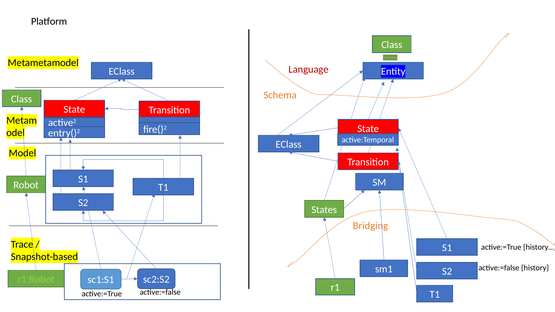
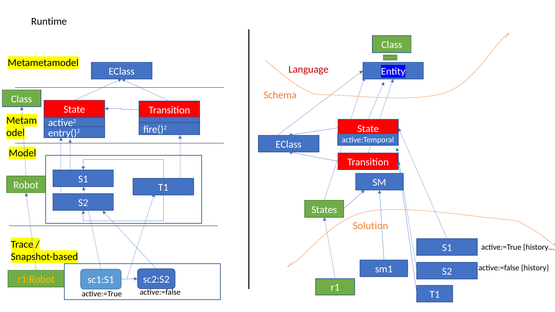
Platform: Platform -> Runtime (49, 22)
Bridging: Bridging -> Solution (370, 226)
r1:Robot colour: light green -> yellow (36, 279)
